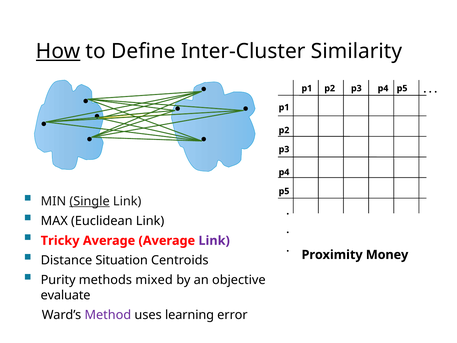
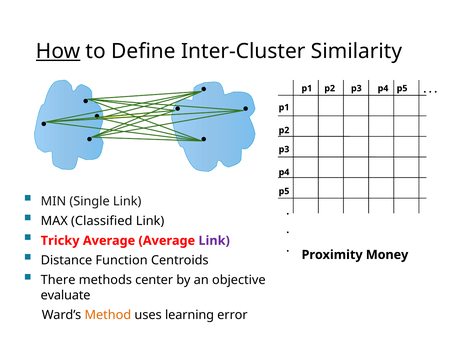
Single underline: present -> none (90, 201)
Euclidean: Euclidean -> Classified (102, 221)
Situation: Situation -> Function (122, 260)
Purity: Purity -> There (58, 280)
mixed: mixed -> center (154, 280)
Method colour: purple -> orange (108, 315)
